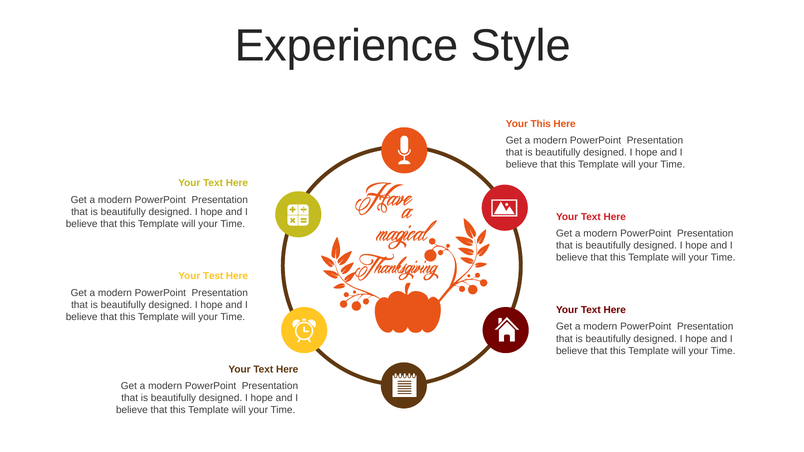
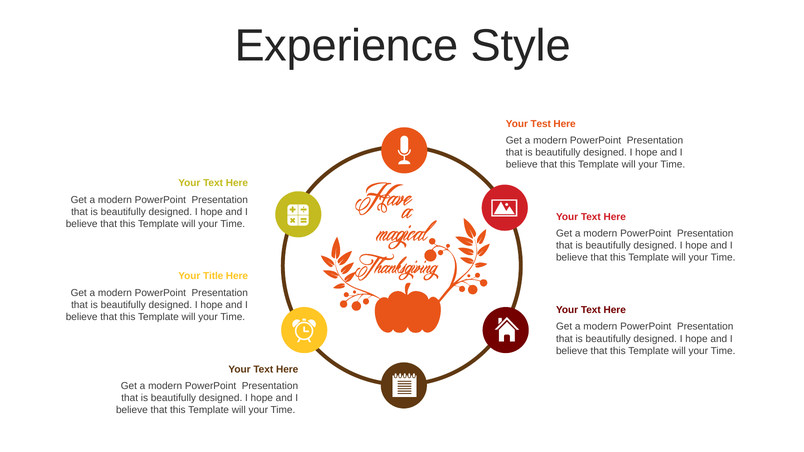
Your This: This -> Test (541, 124)
Test: Test -> Title (213, 276)
